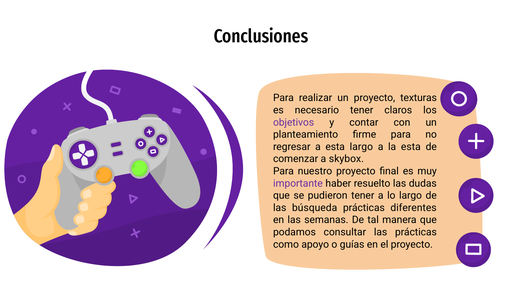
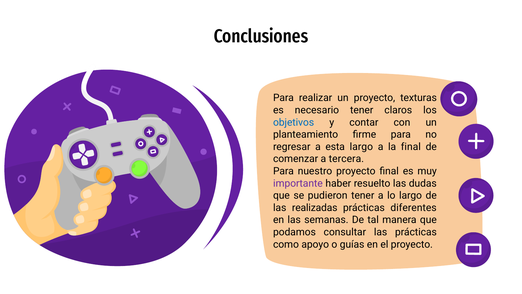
objetivos colour: purple -> blue (294, 122)
la esta: esta -> final (411, 147)
skybox: skybox -> tercera (346, 159)
búsqueda: búsqueda -> realizadas (315, 207)
